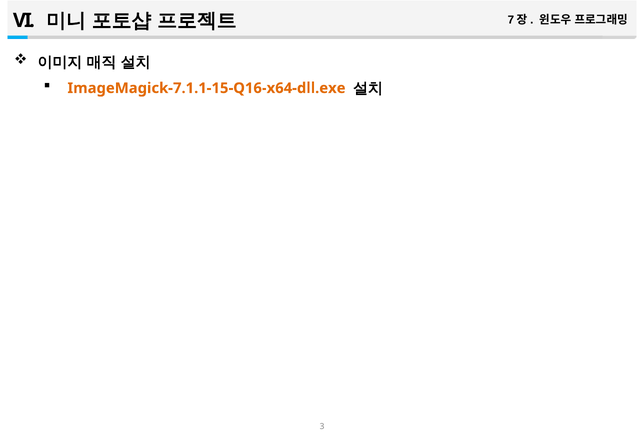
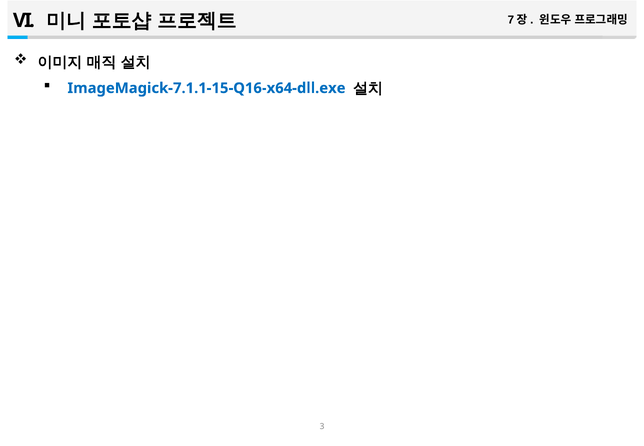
ImageMagick-7.1.1-15-Q16-x64-dll.exe colour: orange -> blue (206, 88)
